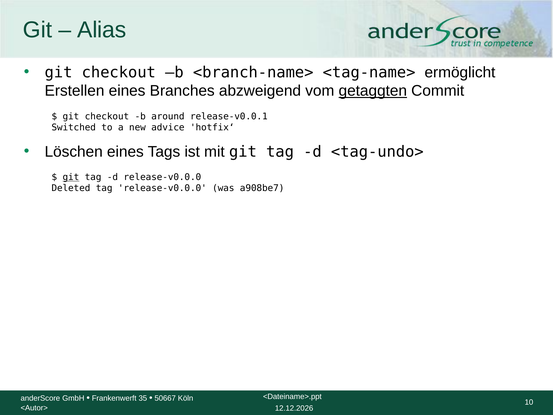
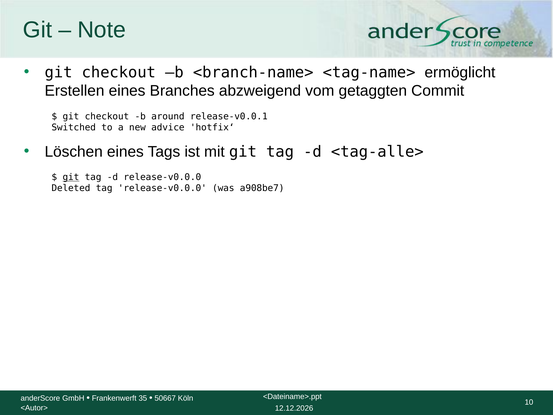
Alias: Alias -> Note (102, 30)
getaggten underline: present -> none (373, 91)
<tag-undo>: <tag-undo> -> <tag-alle> (377, 152)
